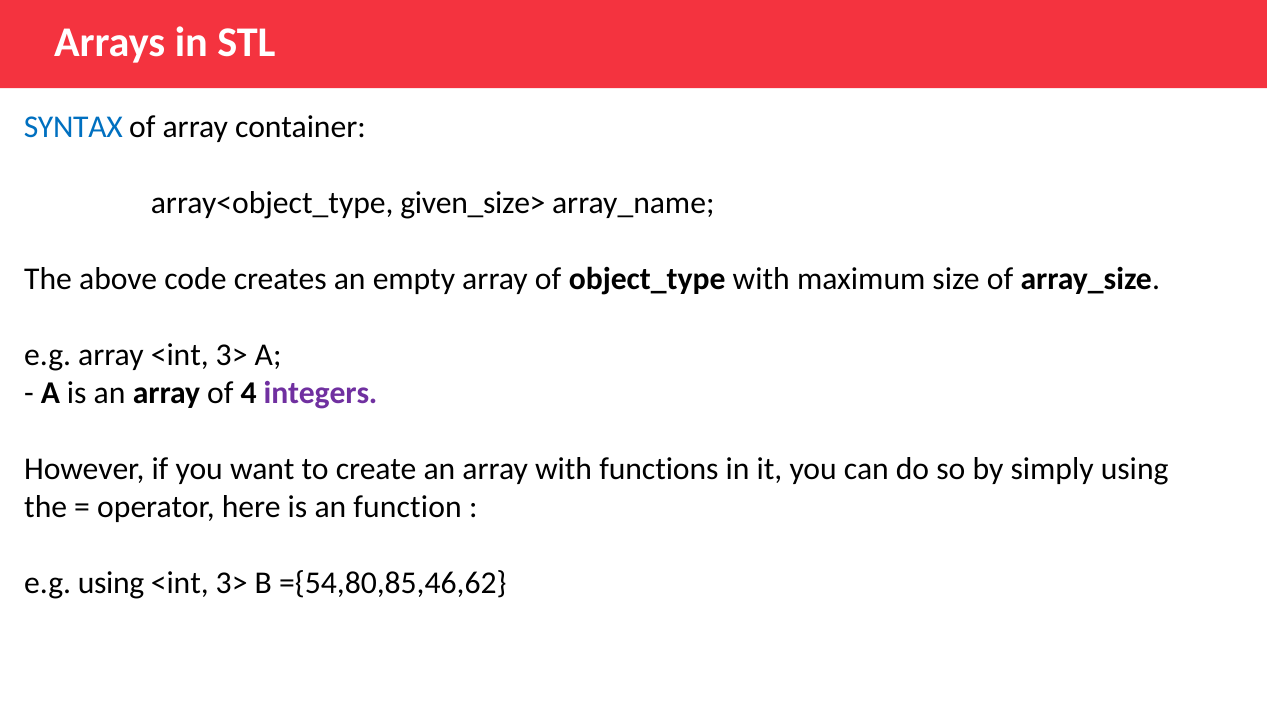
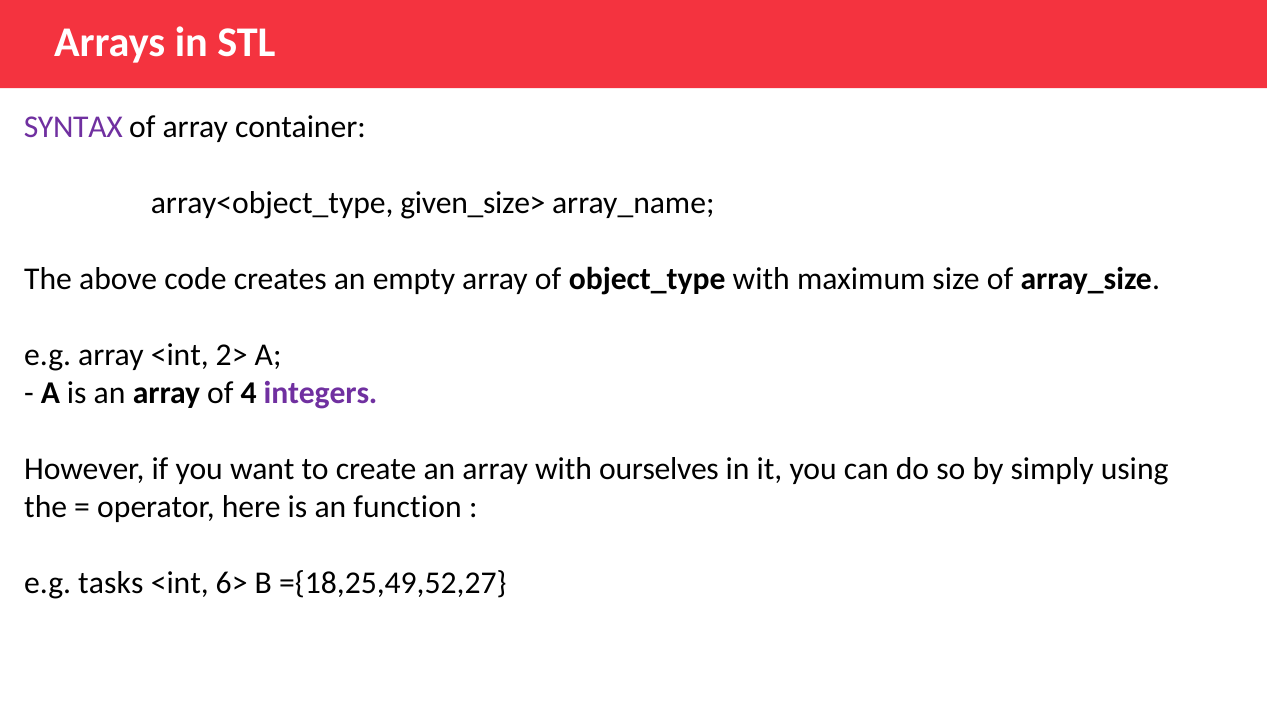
SYNTAX colour: blue -> purple (73, 127)
array <int 3>: 3> -> 2> (232, 355)
functions: functions -> ourselves (659, 469)
e.g using: using -> tasks (111, 583)
3>: 3> -> 6> (232, 583)
={54,80,85,46,62: ={54,80,85,46,62 -> ={18,25,49,52,27 (393, 583)
